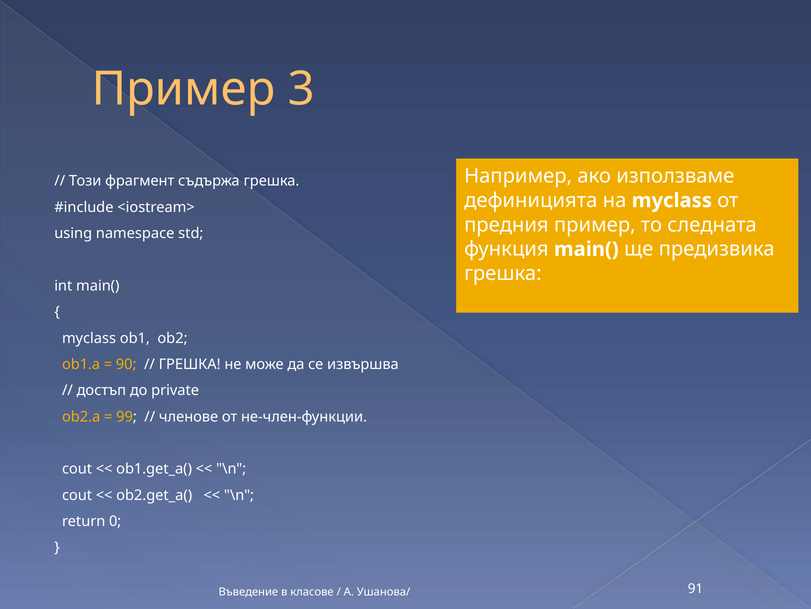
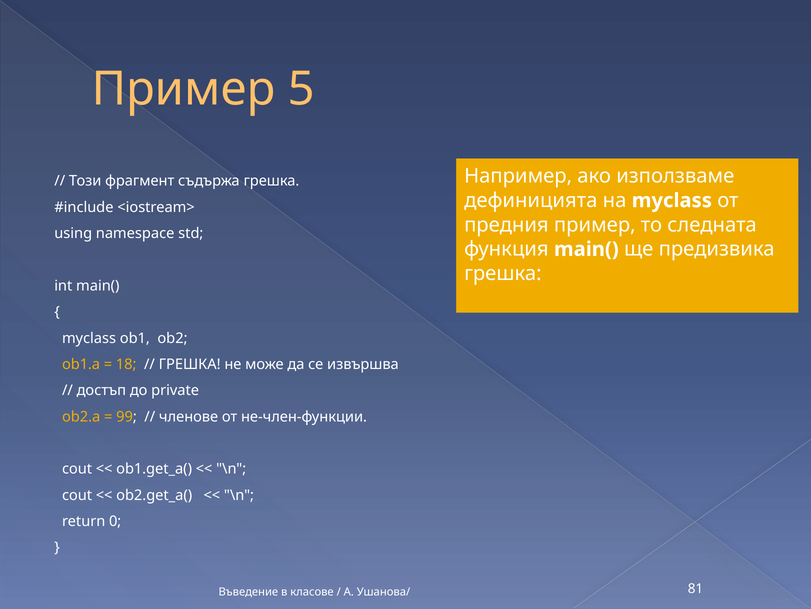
3: 3 -> 5 (301, 89)
90: 90 -> 18 (126, 364)
91: 91 -> 81 (695, 588)
